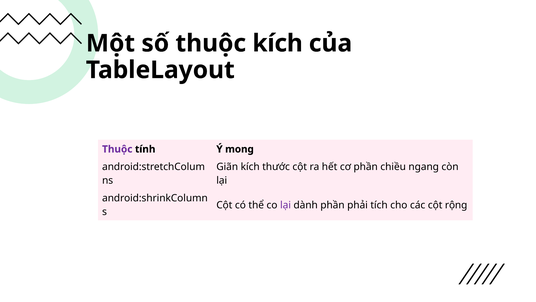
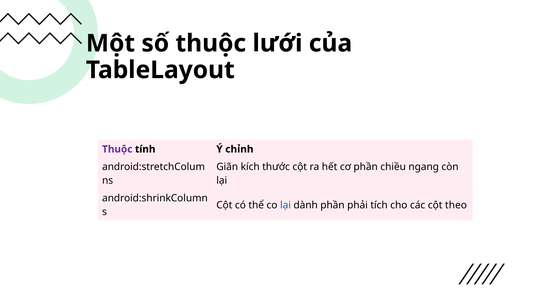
thuộc kích: kích -> lưới (277, 43)
mong: mong -> chỉnh (239, 149)
lại colour: purple -> blue (286, 205)
rộng: rộng -> theo (456, 205)
